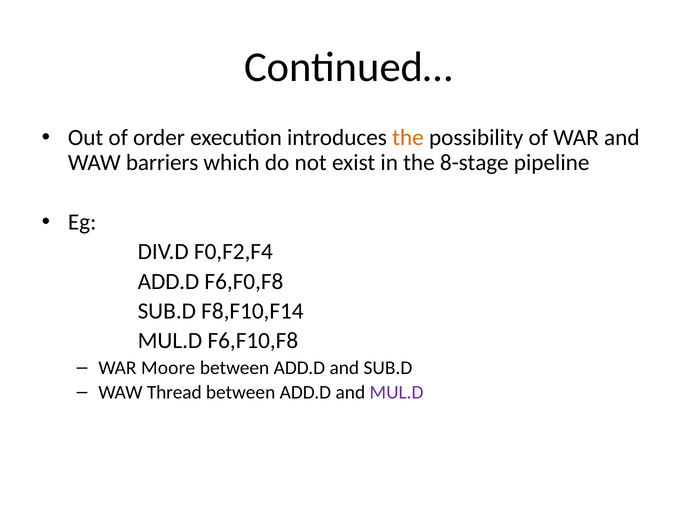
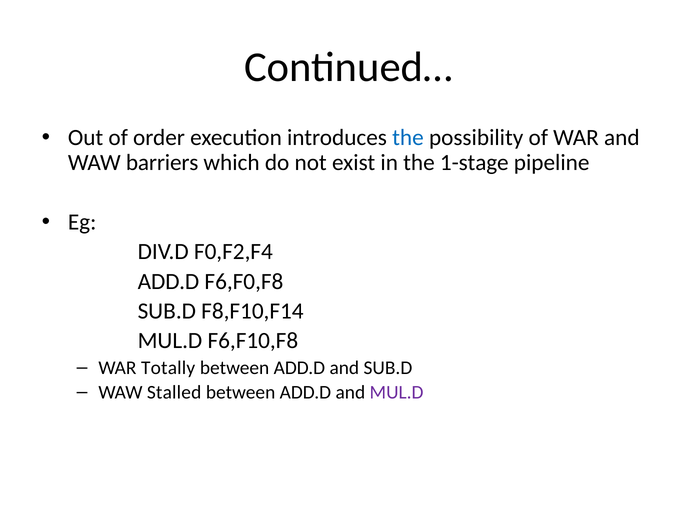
the colour: orange -> blue (408, 138)
8-stage: 8-stage -> 1-stage (474, 163)
Moore: Moore -> Totally (168, 368)
Thread: Thread -> Stalled (174, 393)
